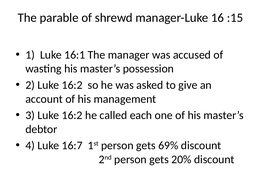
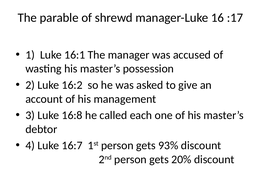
:15: :15 -> :17 (235, 18)
3 Luke 16:2: 16:2 -> 16:8 (72, 115)
69%: 69% -> 93% (168, 145)
